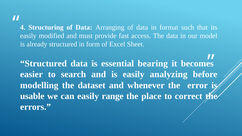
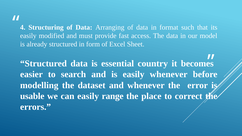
bearing: bearing -> country (153, 64)
easily analyzing: analyzing -> whenever (169, 74)
